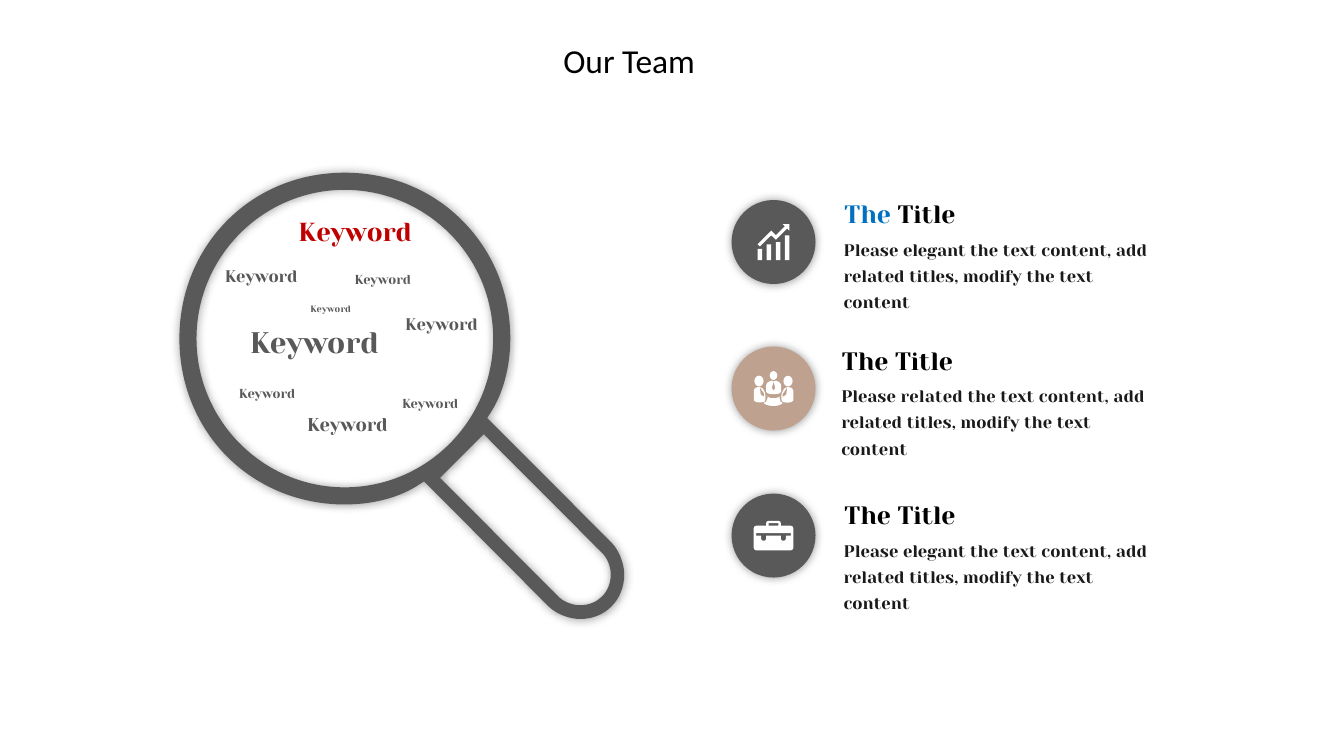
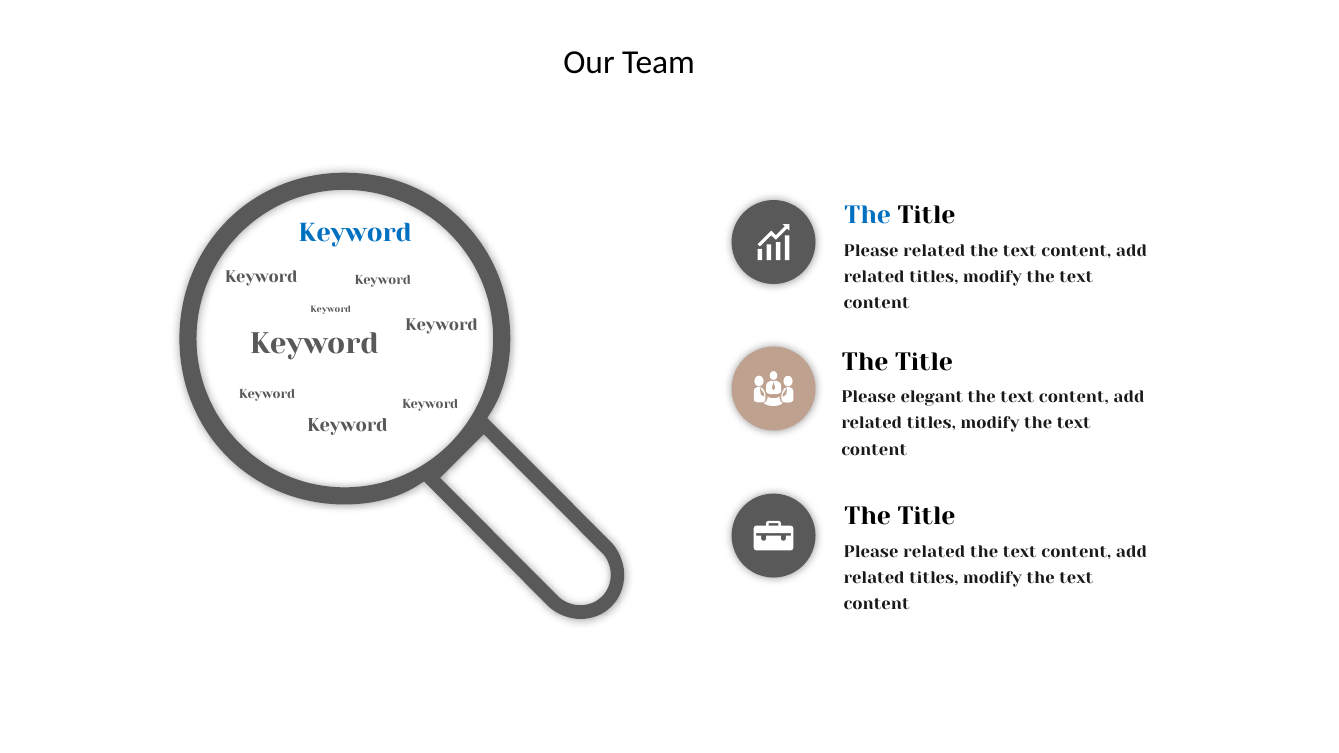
Keyword colour: red -> blue (355, 233)
elegant: elegant -> related (934, 251)
Please related: related -> elegant (932, 397)
elegant: elegant -> related (934, 552)
